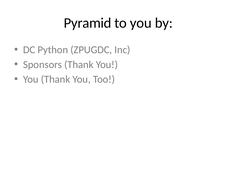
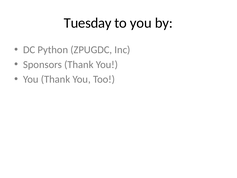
Pyramid: Pyramid -> Tuesday (88, 23)
